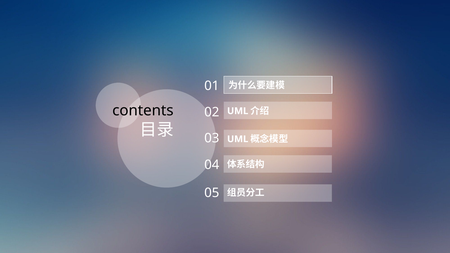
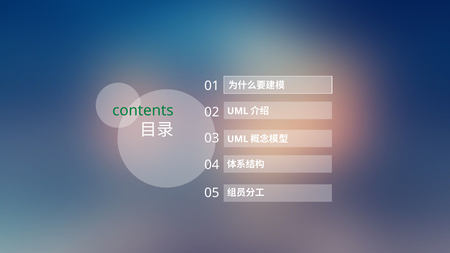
contents colour: black -> green (143, 111)
